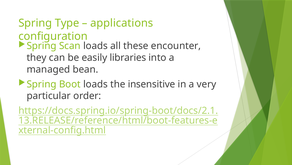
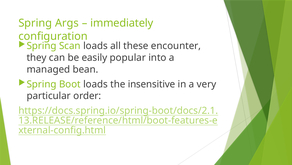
Type: Type -> Args (67, 23)
applications: applications -> immediately (122, 23)
libraries: libraries -> popular (128, 57)
